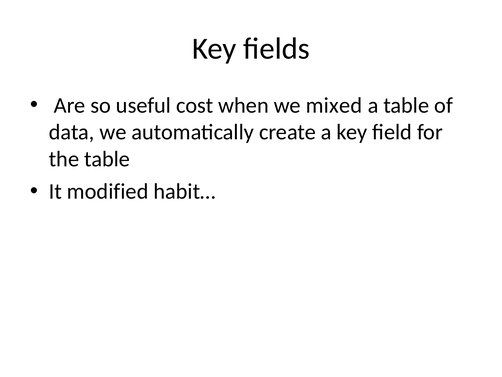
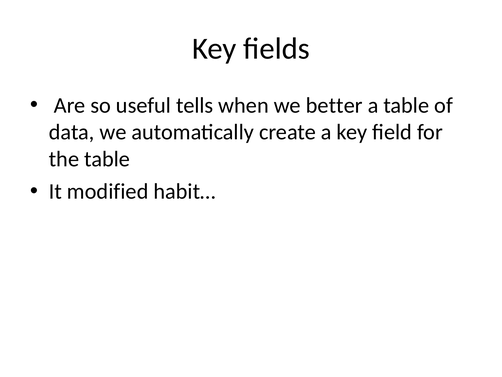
cost: cost -> tells (195, 105)
mixed: mixed -> better (334, 105)
